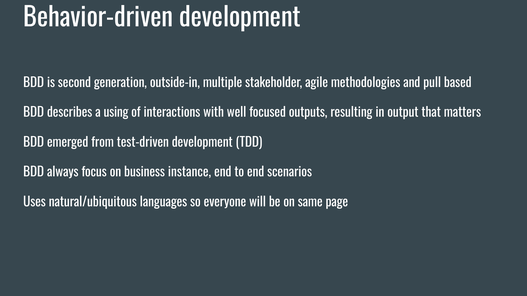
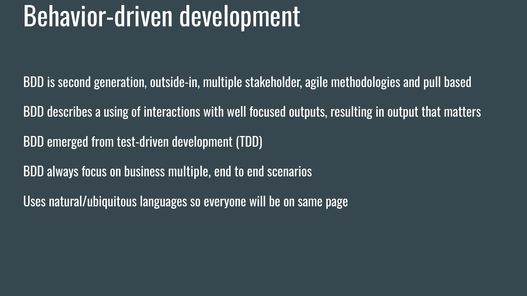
business instance: instance -> multiple (189, 173)
